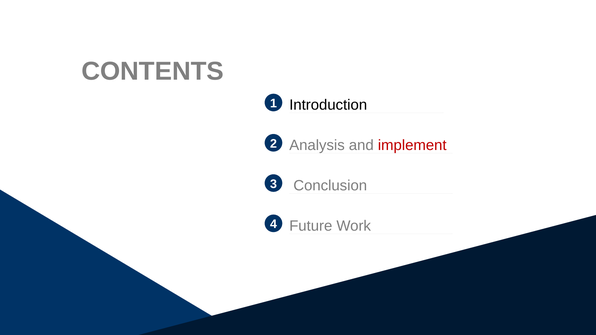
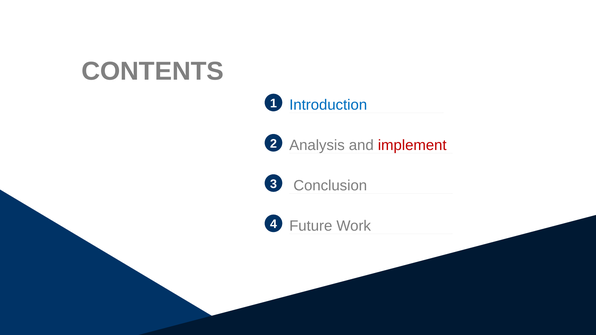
Introduction colour: black -> blue (328, 105)
